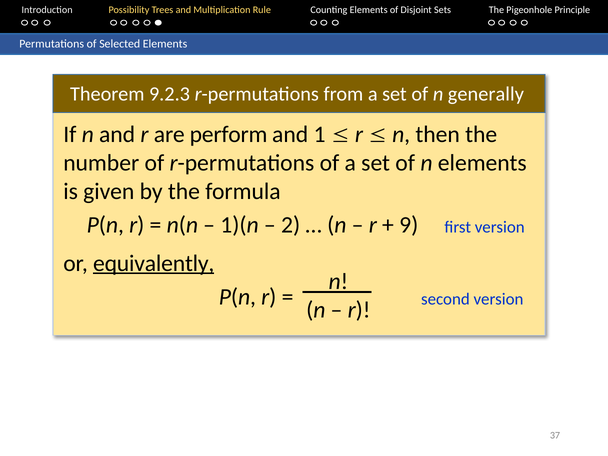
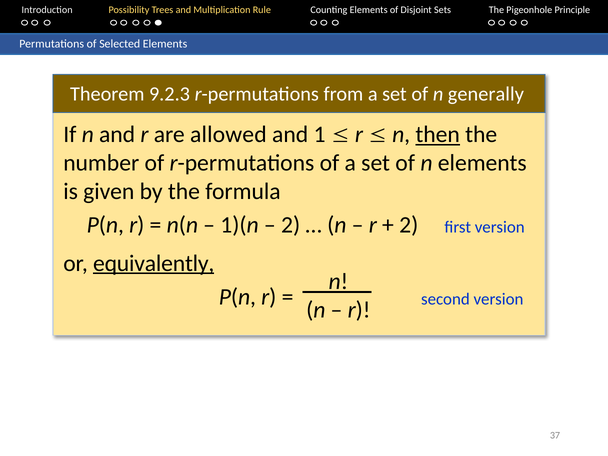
perform: perform -> allowed (228, 135)
then underline: none -> present (438, 135)
9: 9 -> 2 (409, 225)
